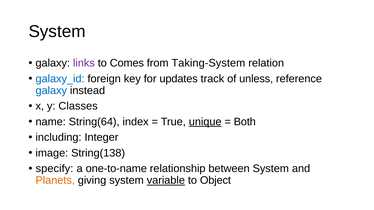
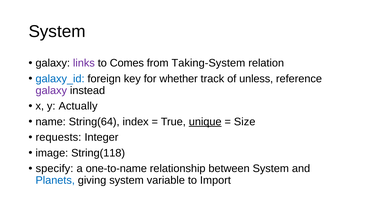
updates: updates -> whether (179, 79)
galaxy colour: blue -> purple (51, 91)
Classes: Classes -> Actually (78, 106)
Both: Both -> Size (245, 122)
including: including -> requests (58, 138)
String(138: String(138 -> String(118 (98, 153)
Planets colour: orange -> blue (55, 181)
variable underline: present -> none (166, 181)
Object: Object -> Import (215, 181)
